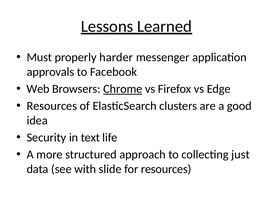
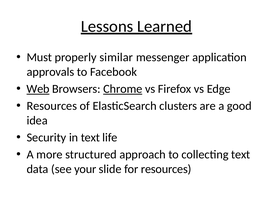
harder: harder -> similar (116, 57)
Web underline: none -> present (38, 89)
collecting just: just -> text (241, 154)
with: with -> your (85, 169)
